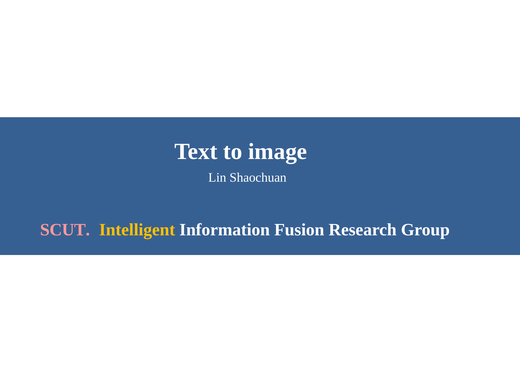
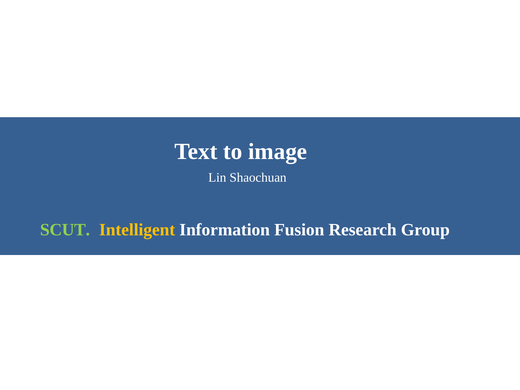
SCUT colour: pink -> light green (65, 230)
